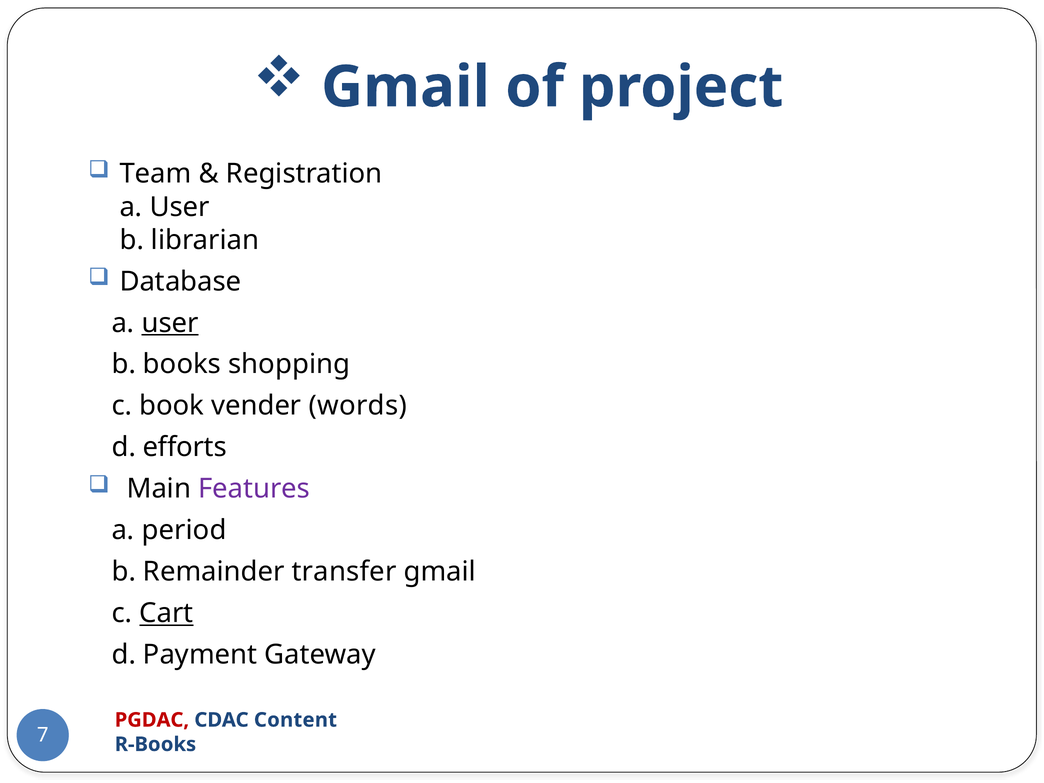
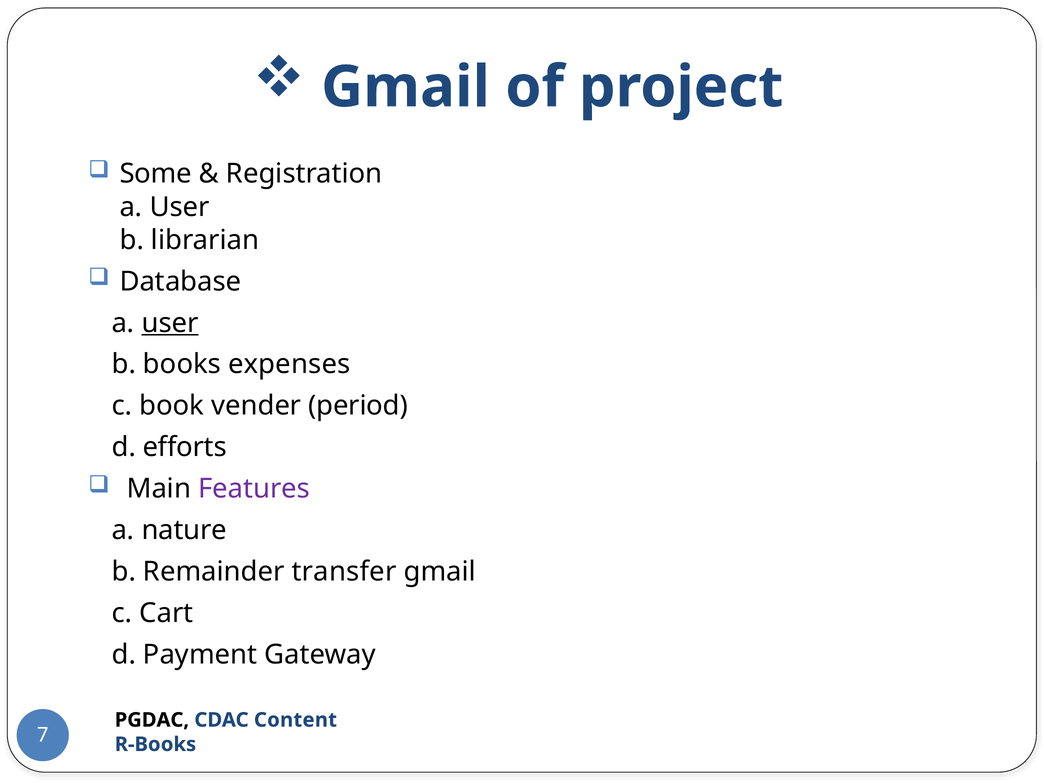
Team: Team -> Some (156, 174)
shopping: shopping -> expenses (289, 364)
words: words -> period (358, 406)
period: period -> nature (184, 530)
Cart underline: present -> none (166, 613)
PGDAC colour: red -> black (152, 720)
